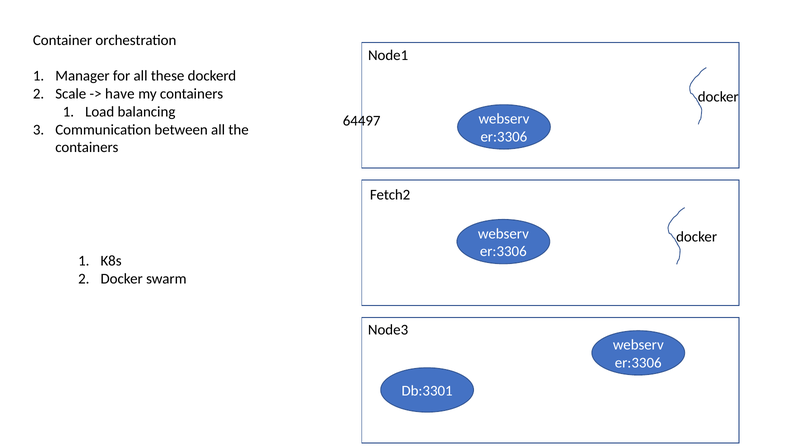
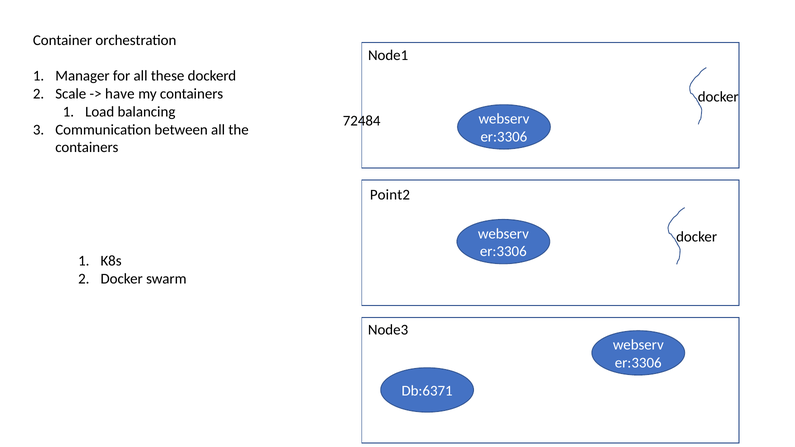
64497: 64497 -> 72484 (362, 121)
Fetch2: Fetch2 -> Point2 (390, 195)
Db:3301: Db:3301 -> Db:6371 (427, 391)
